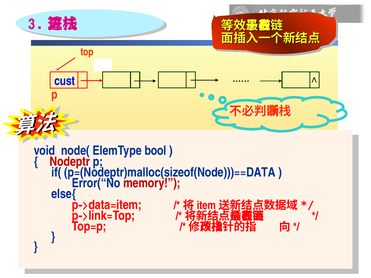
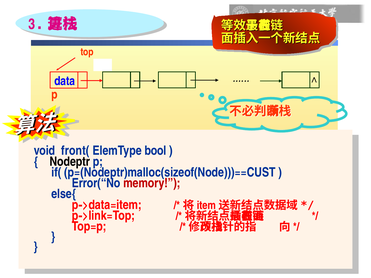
cust: cust -> data (65, 81)
node(: node( -> front( (75, 151)
Nodeptr colour: red -> black (70, 162)
p=(Nodeptr)malloc(sizeof(Node)))==DATA: p=(Nodeptr)malloc(sizeof(Node)))==DATA -> p=(Nodeptr)malloc(sizeof(Node)))==CUST (170, 173)
